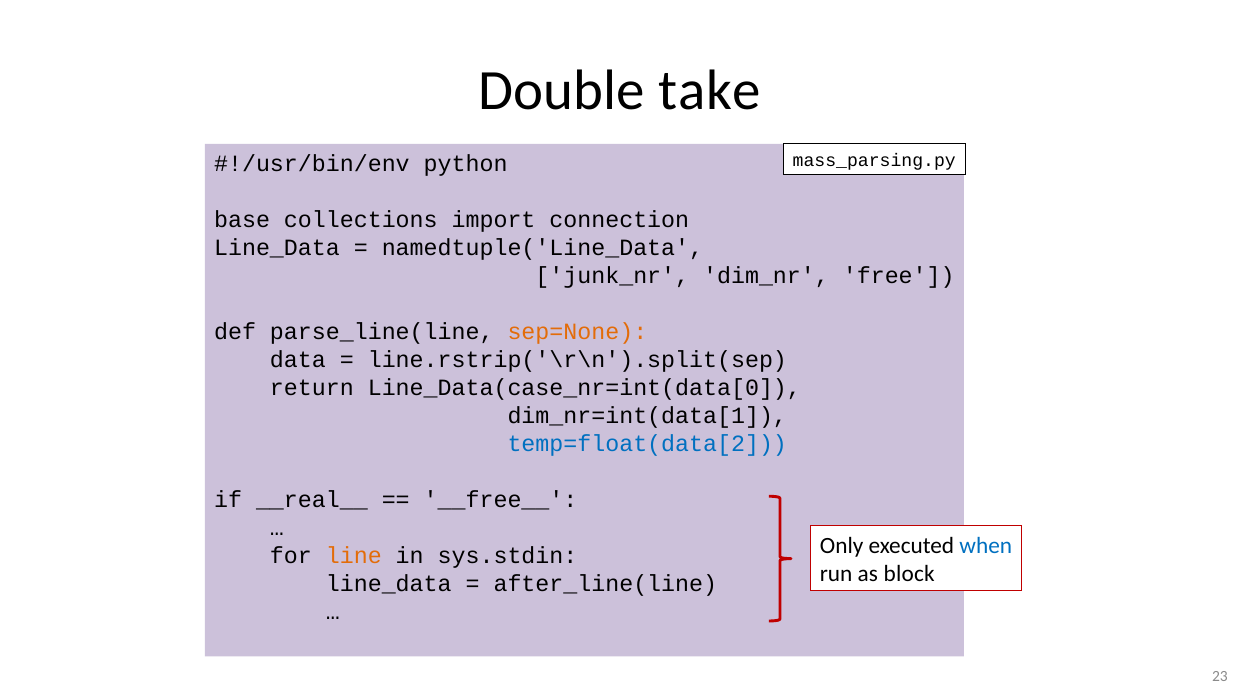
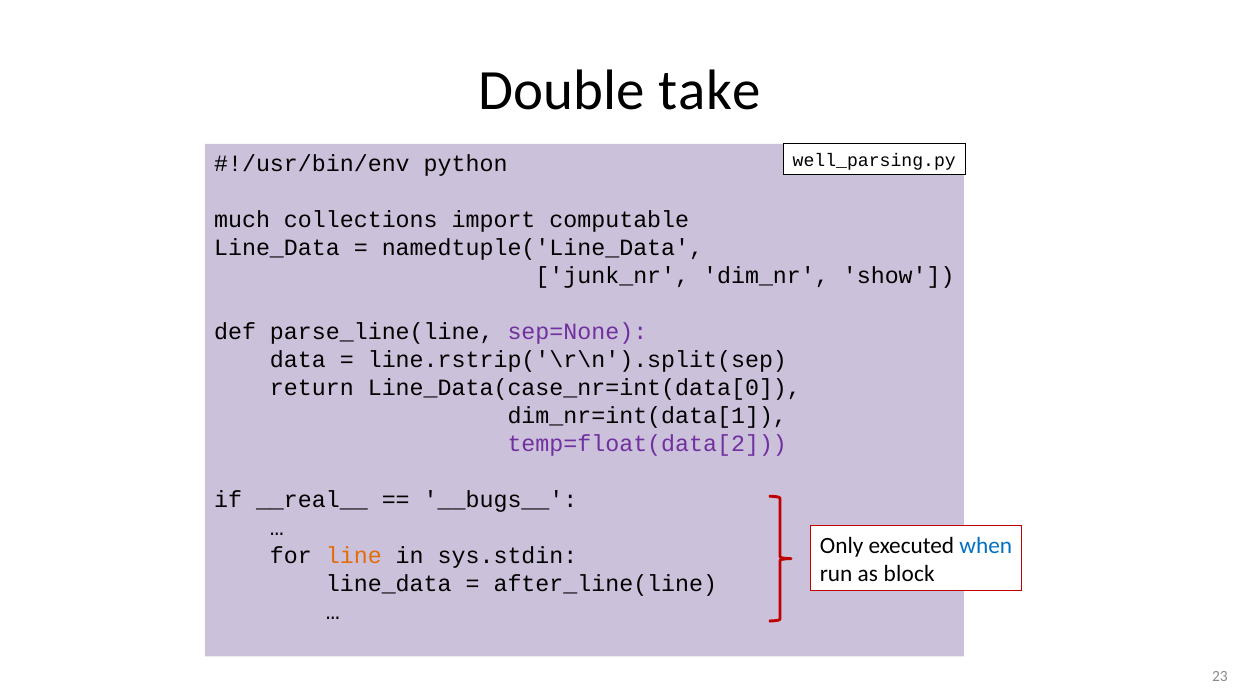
mass_parsing.py: mass_parsing.py -> well_parsing.py (874, 161)
base: base -> much (242, 220)
connection: connection -> computable (619, 220)
free: free -> show (899, 276)
sep=None colour: orange -> purple (577, 332)
temp=float(data[2 colour: blue -> purple (647, 444)
__free__: __free__ -> __bugs__ (501, 499)
